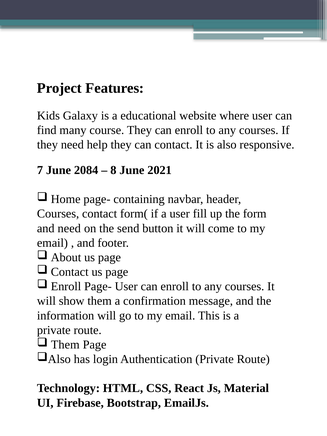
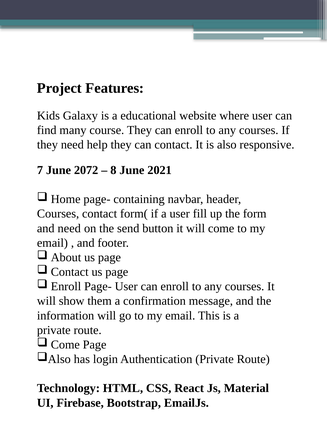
2084: 2084 -> 2072 (86, 170)
Them: Them -> Come (65, 345)
